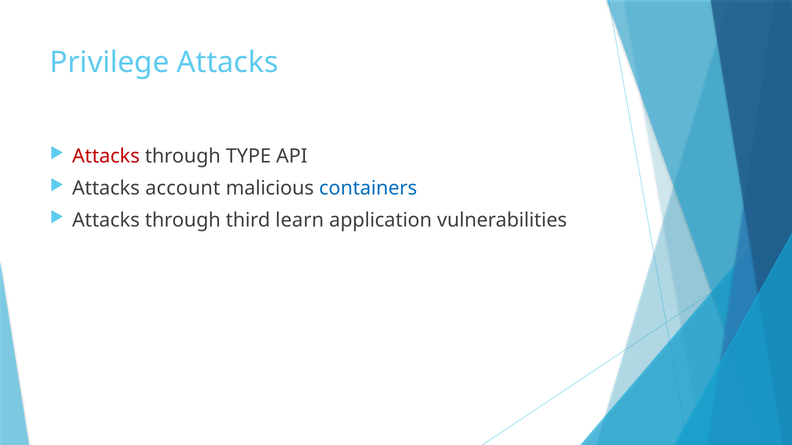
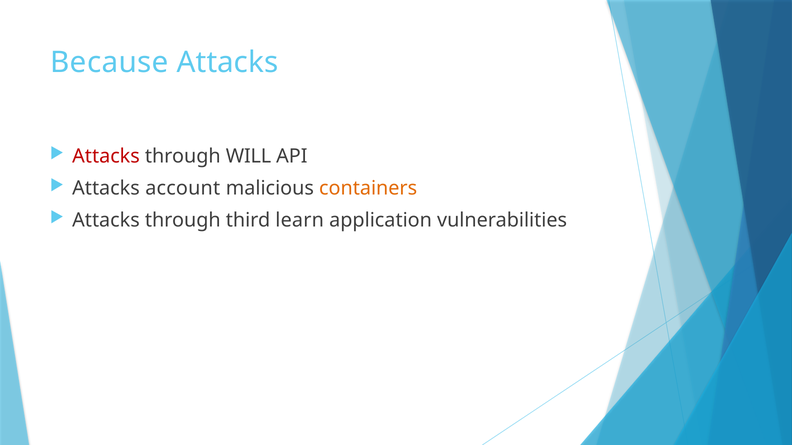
Privilege: Privilege -> Because (109, 62)
TYPE: TYPE -> WILL (248, 157)
containers colour: blue -> orange (368, 189)
